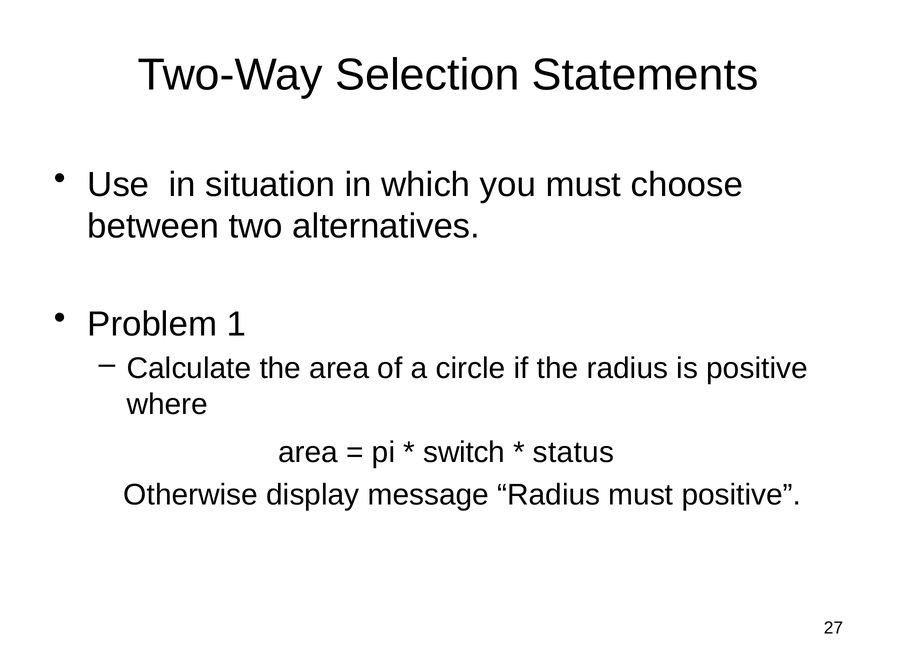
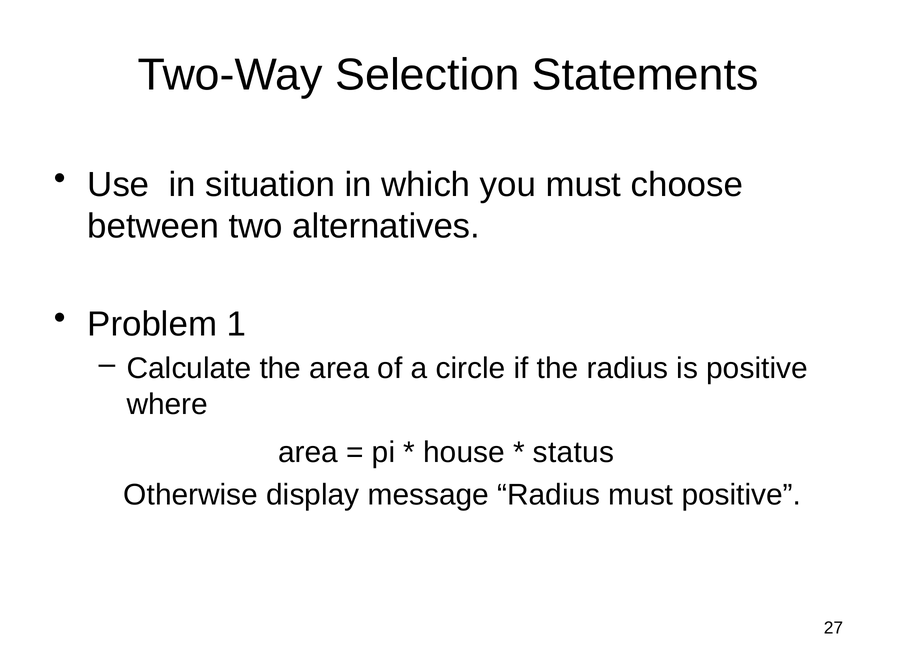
switch: switch -> house (464, 453)
